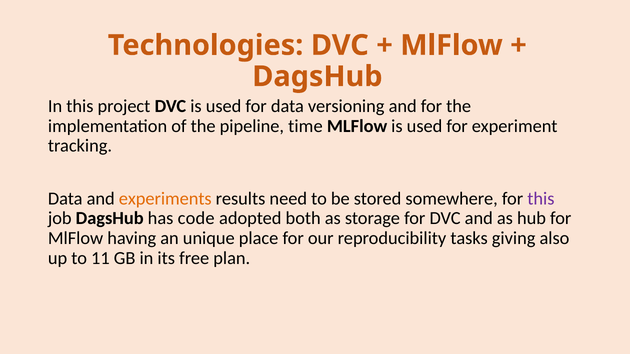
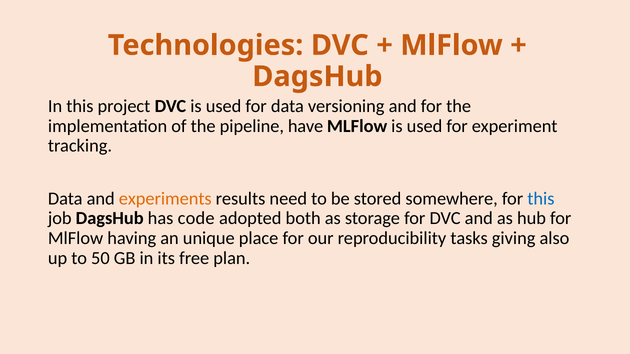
time: time -> have (306, 126)
this colour: purple -> blue (541, 199)
11: 11 -> 50 (100, 258)
